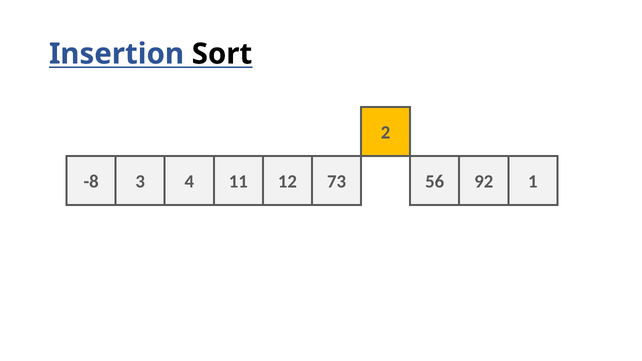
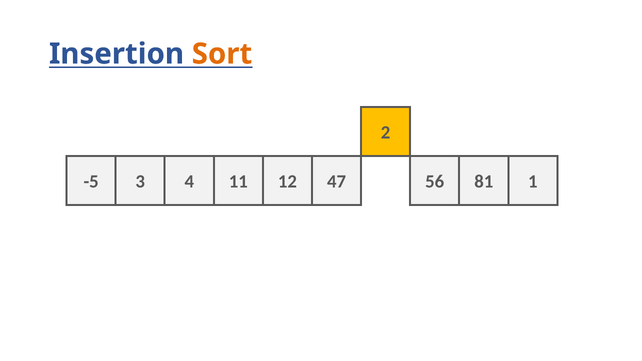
Sort colour: black -> orange (222, 54)
-8: -8 -> -5 (91, 182)
73: 73 -> 47 (337, 182)
92: 92 -> 81 (484, 182)
